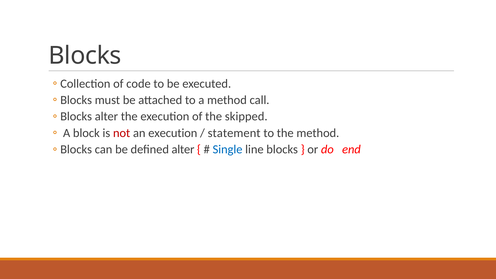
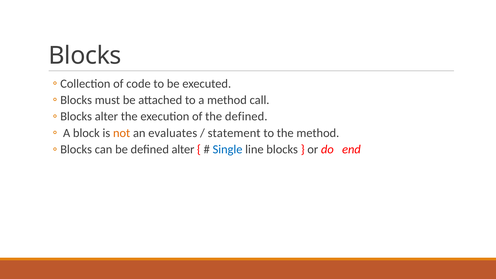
the skipped: skipped -> defined (246, 117)
not colour: red -> orange (122, 133)
an execution: execution -> evaluates (173, 133)
